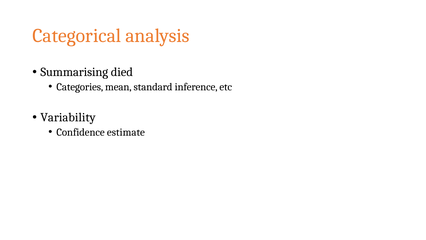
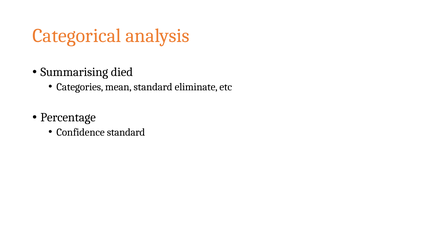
inference: inference -> eliminate (196, 87)
Variability: Variability -> Percentage (68, 117)
Confidence estimate: estimate -> standard (126, 132)
